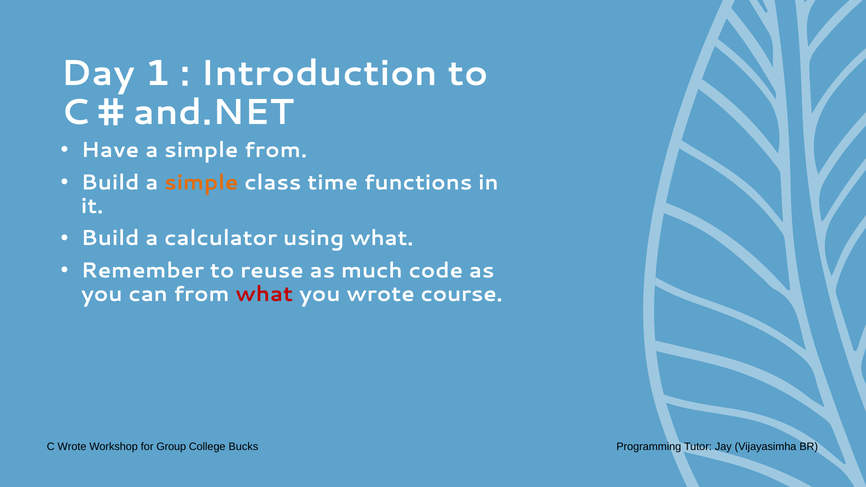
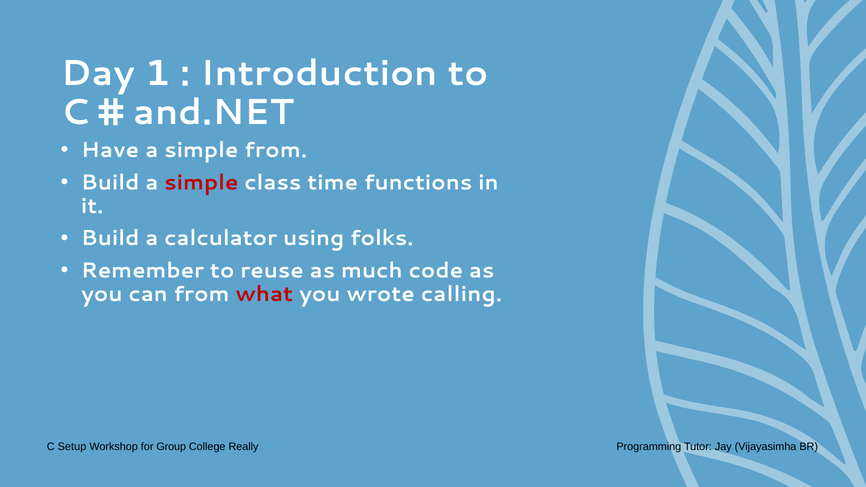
simple colour: orange -> red (201, 183)
using what: what -> folks (382, 238)
course: course -> calling (461, 294)
C Wrote: Wrote -> Setup (72, 447)
Bucks: Bucks -> Really (244, 447)
